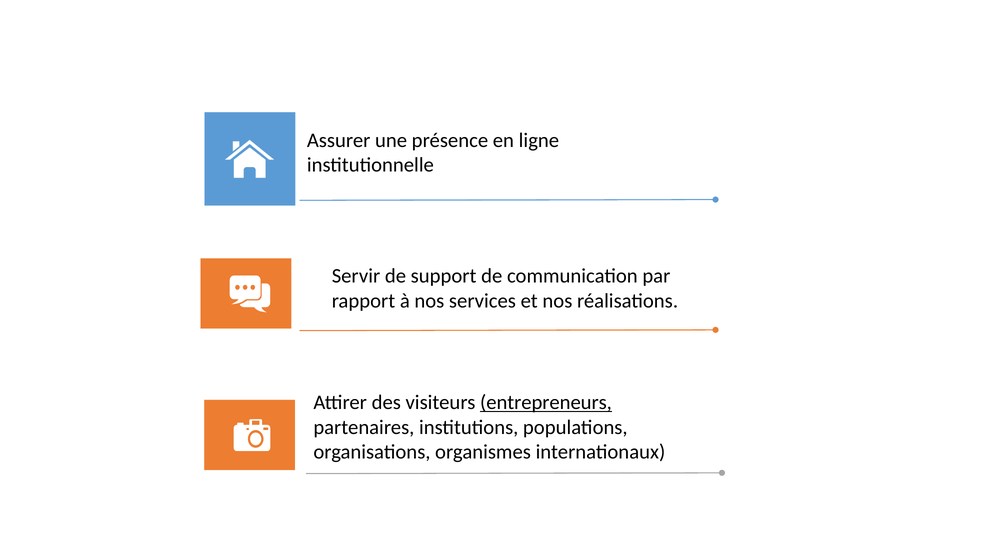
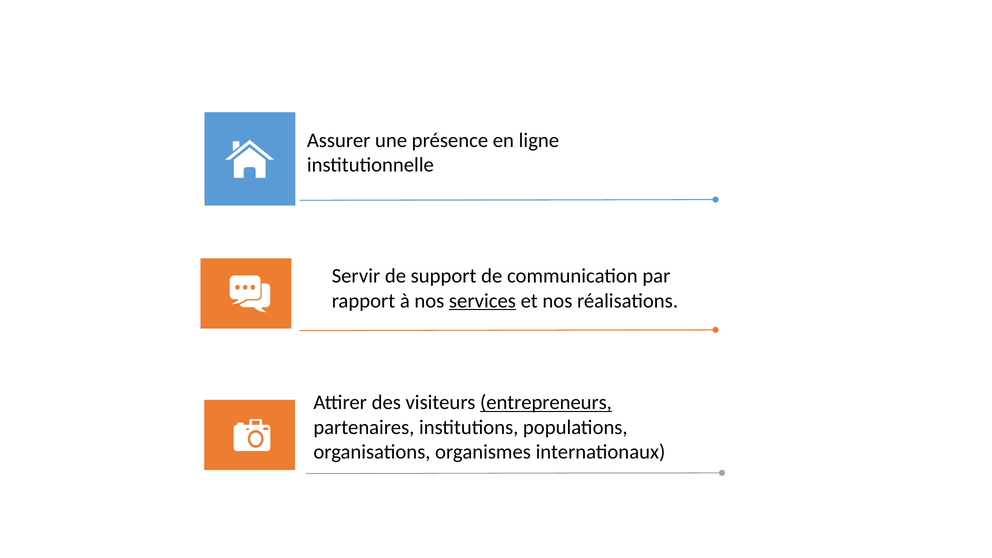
services underline: none -> present (482, 301)
